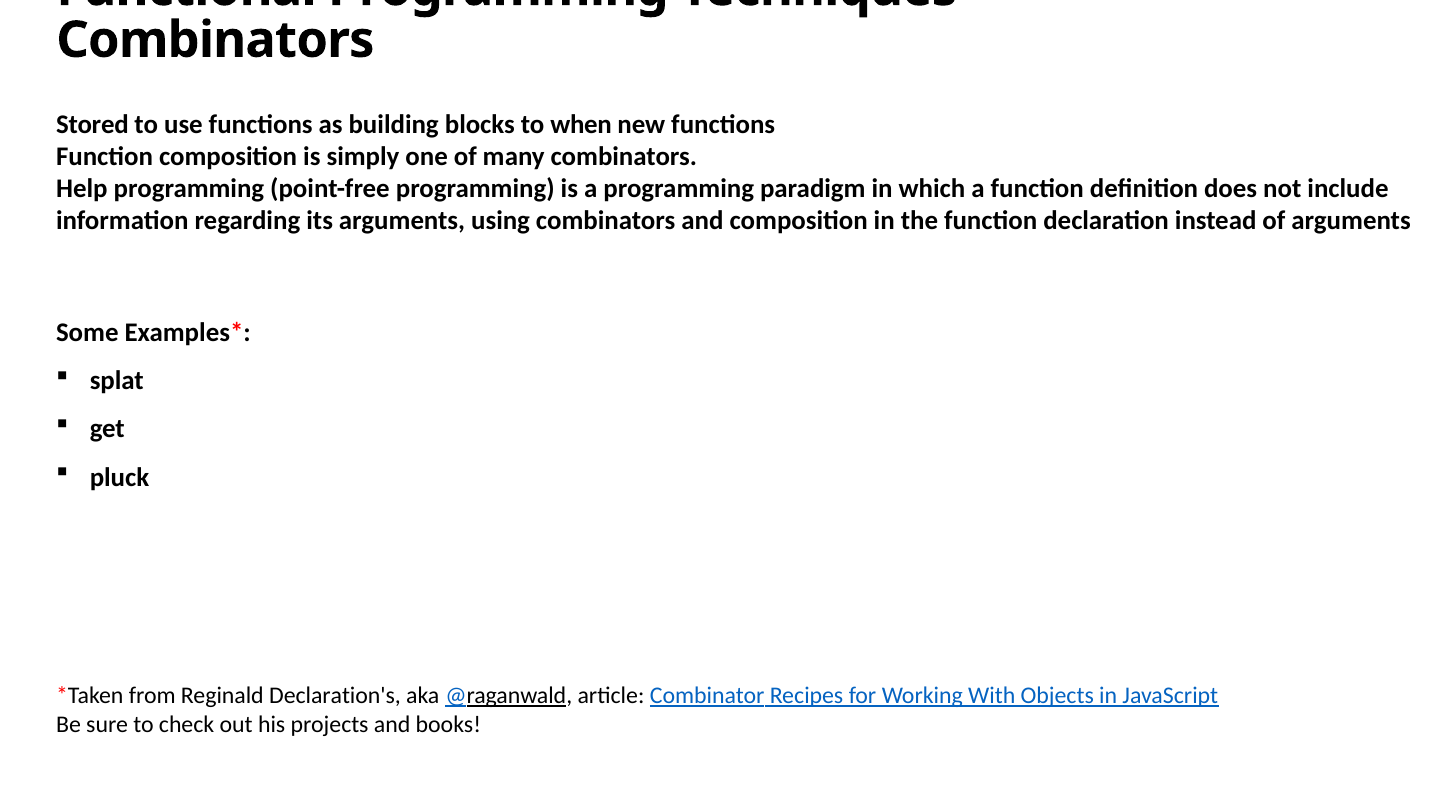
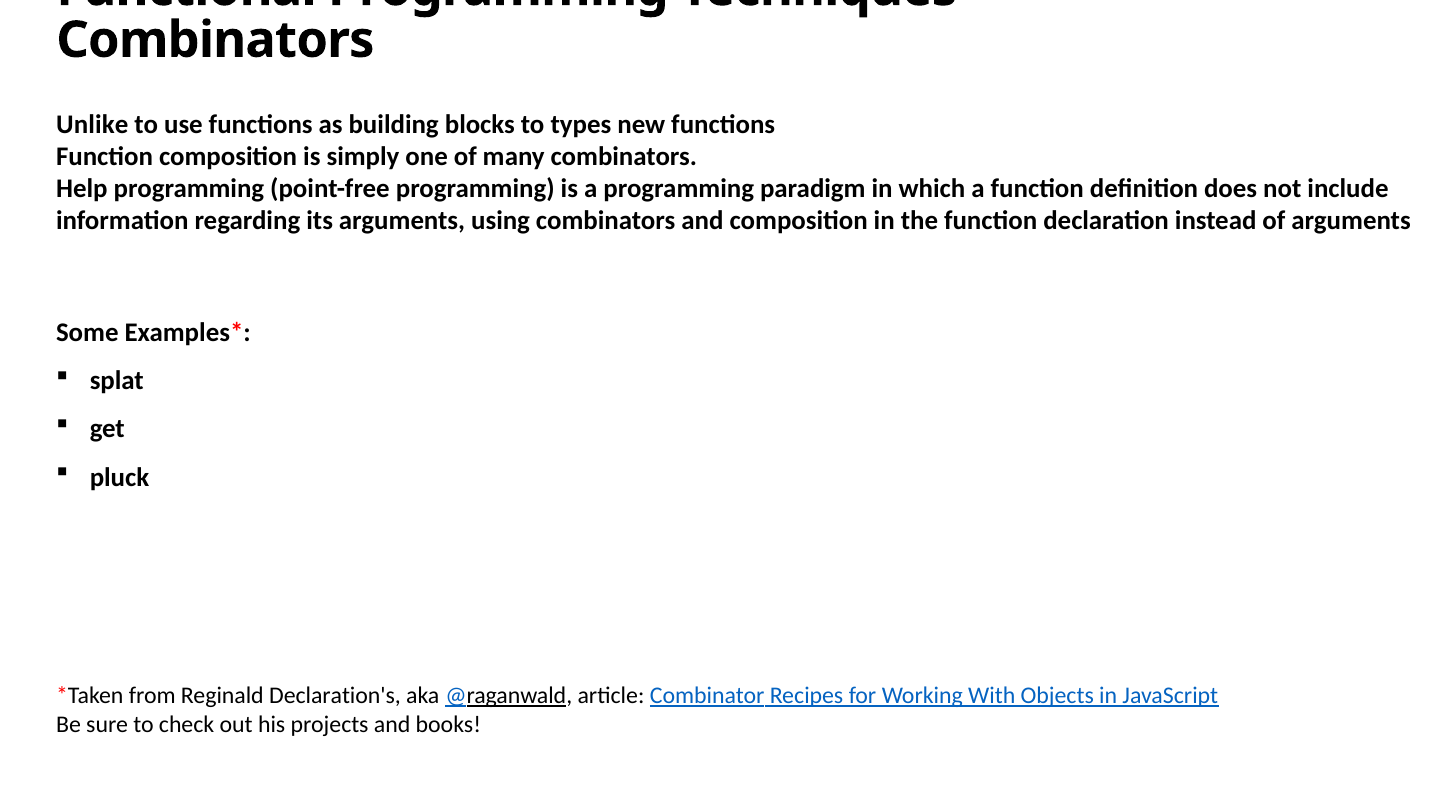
Stored: Stored -> Unlike (92, 124)
when: when -> types (581, 124)
